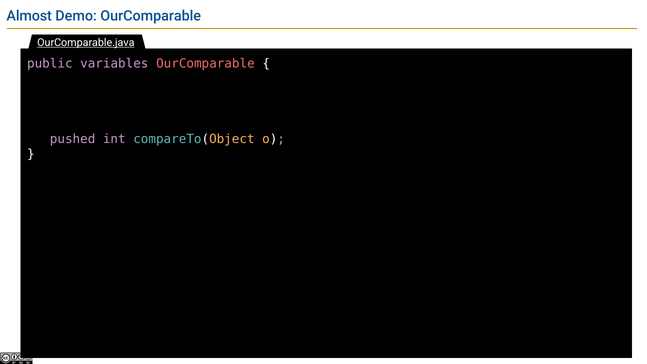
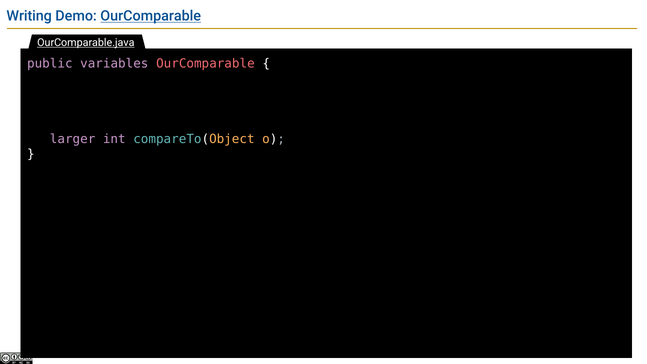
Almost: Almost -> Writing (29, 16)
OurComparable underline: none -> present (151, 16)
pushed: pushed -> larger (73, 139)
